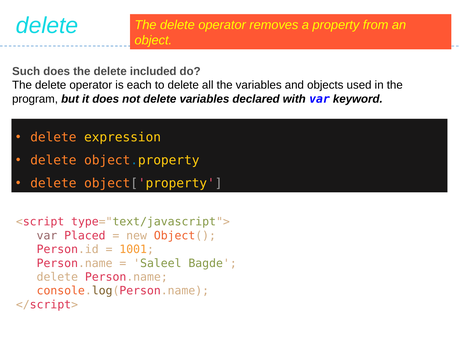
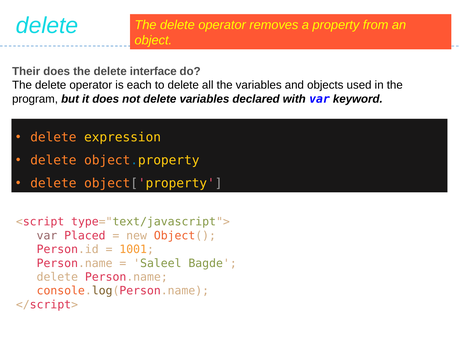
Such: Such -> Their (26, 71)
included: included -> interface (153, 71)
